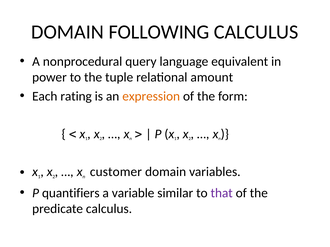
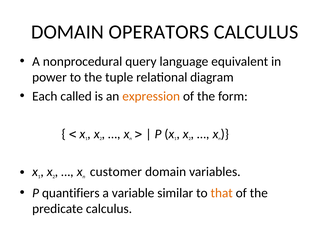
FOLLOWING: FOLLOWING -> OPERATORS (159, 32)
amount: amount -> diagram (212, 77)
rating: rating -> called (76, 96)
that colour: purple -> orange (222, 193)
